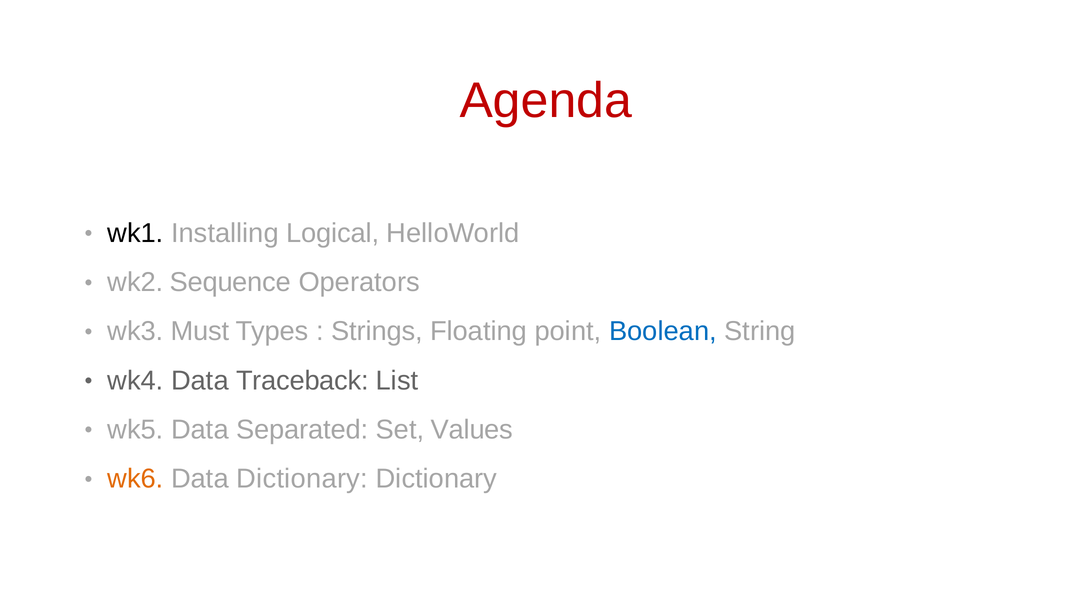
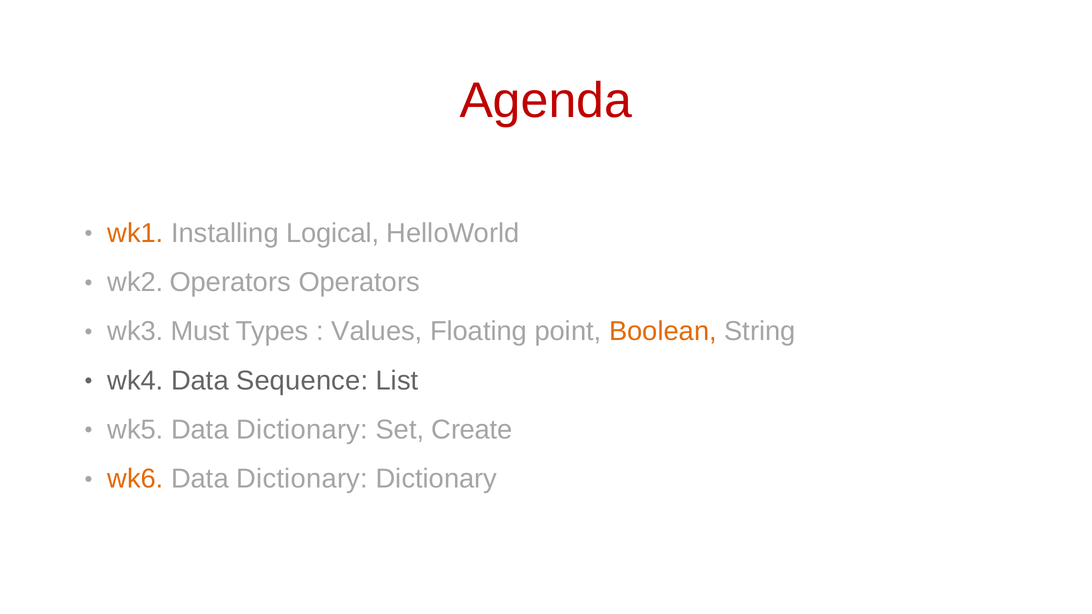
wk1 colour: black -> orange (135, 233)
wk2 Sequence: Sequence -> Operators (230, 282)
Strings: Strings -> Values (377, 332)
Boolean colour: blue -> orange (663, 332)
Traceback: Traceback -> Sequence (302, 381)
wk5 Data Separated: Separated -> Dictionary (302, 430)
Values: Values -> Create (472, 430)
